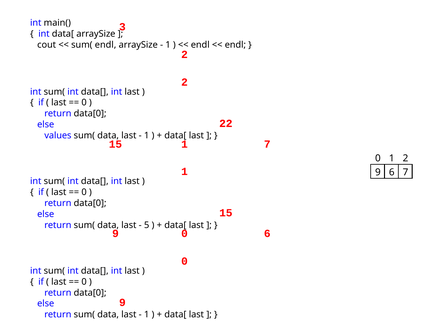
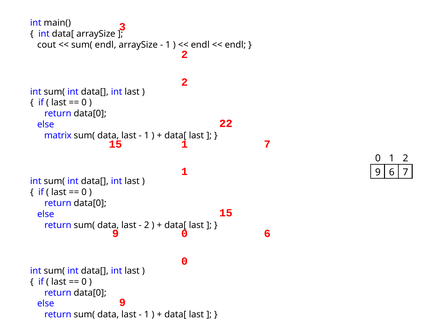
values: values -> matrix (58, 136)
5: 5 -> 2 (147, 225)
